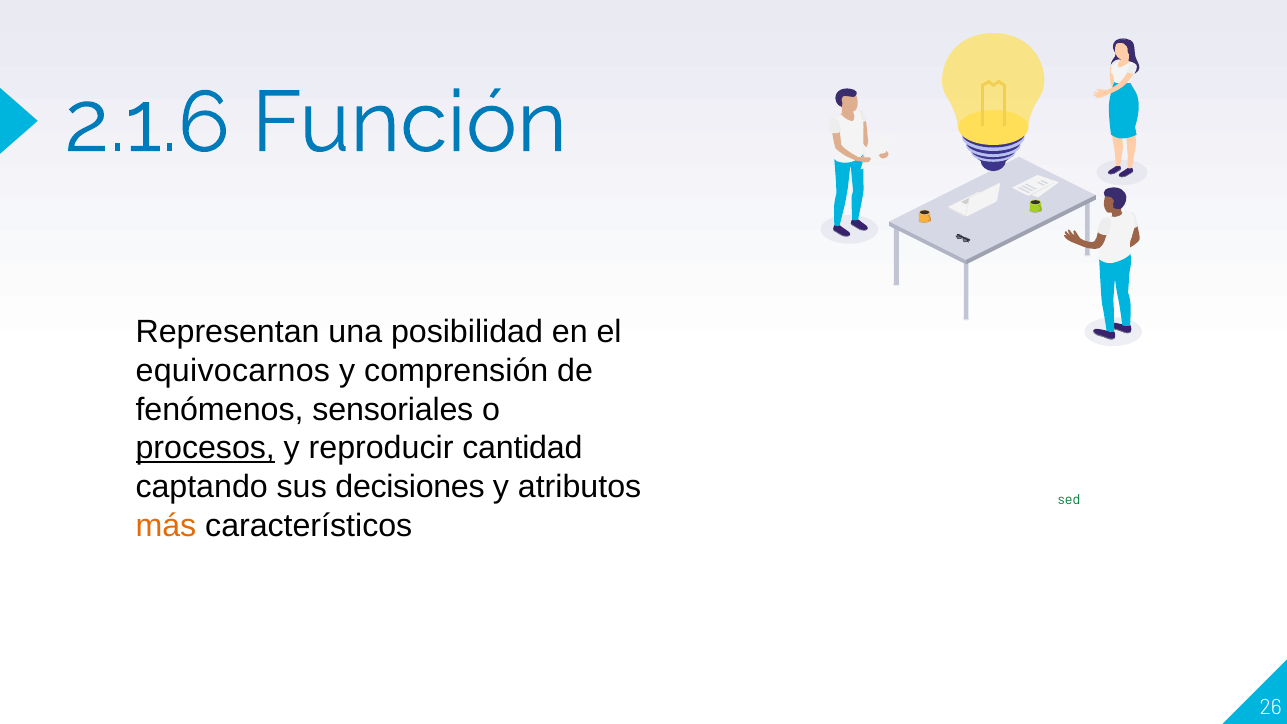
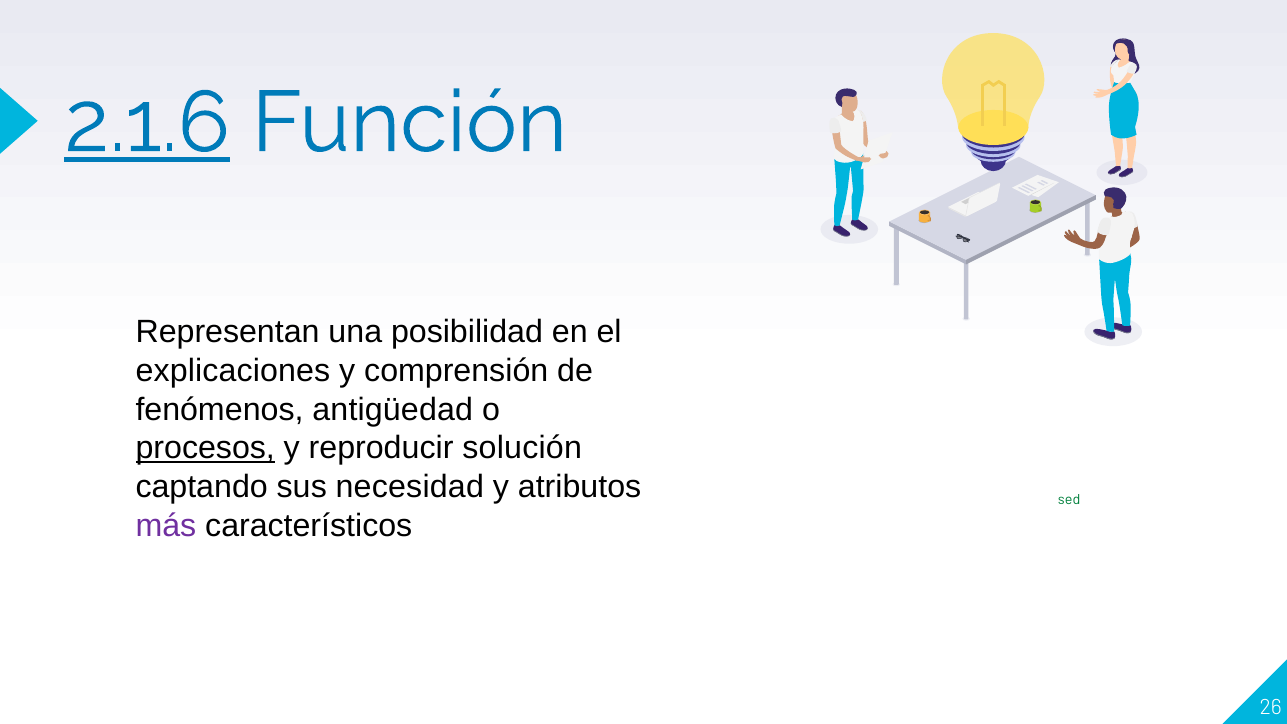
2.1.6 underline: none -> present (147, 123)
equivocarnos: equivocarnos -> explicaciones (233, 371)
sensoriales: sensoriales -> antigüedad (393, 410)
cantidad: cantidad -> solución (522, 448)
decisiones: decisiones -> necesidad (410, 487)
más colour: orange -> purple (166, 525)
